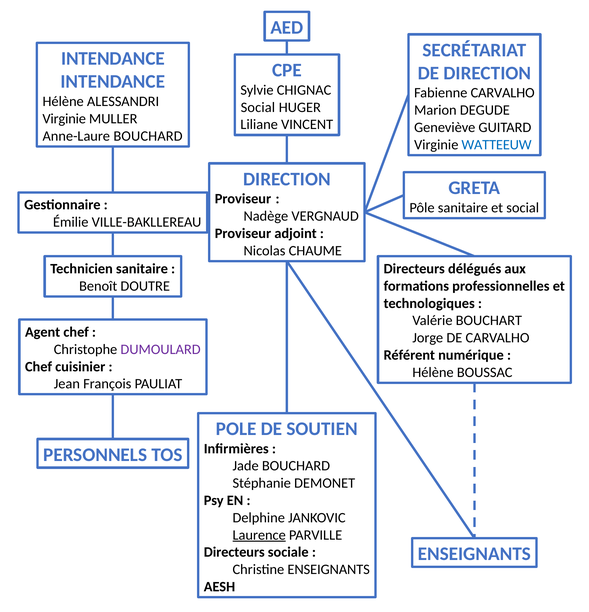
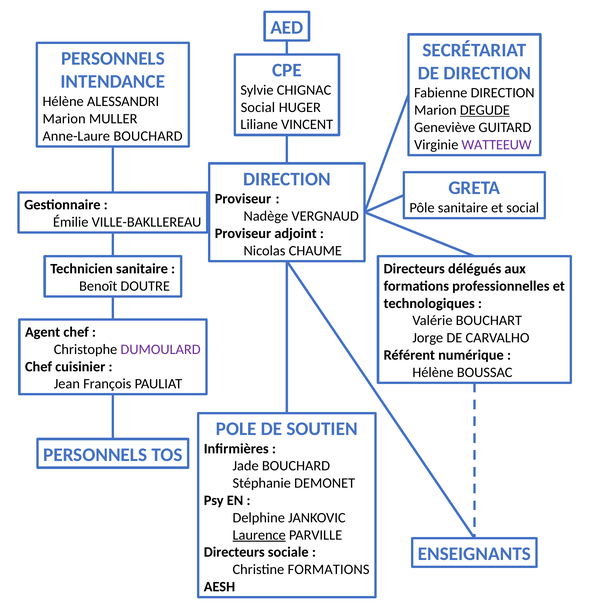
INTENDANCE: INTENDANCE -> PERSONNELS (113, 59)
Fabienne CARVALHO: CARVALHO -> DIRECTION (503, 93)
DEGUDE underline: none -> present (485, 110)
Virginie: Virginie -> Marion (64, 119)
WATTEEUW colour: blue -> purple (497, 145)
Christine ENSEIGNANTS: ENSEIGNANTS -> FORMATIONS (329, 569)
